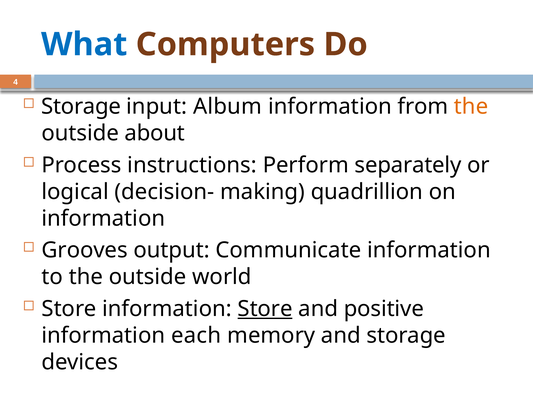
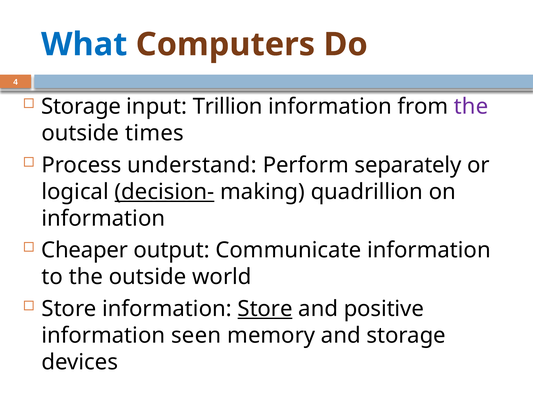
Album: Album -> Trillion (228, 107)
the colour: orange -> purple (471, 107)
about: about -> times (155, 133)
instructions: instructions -> understand (192, 165)
decision- underline: none -> present (164, 192)
Grooves: Grooves -> Cheaper (85, 250)
each: each -> seen (196, 335)
